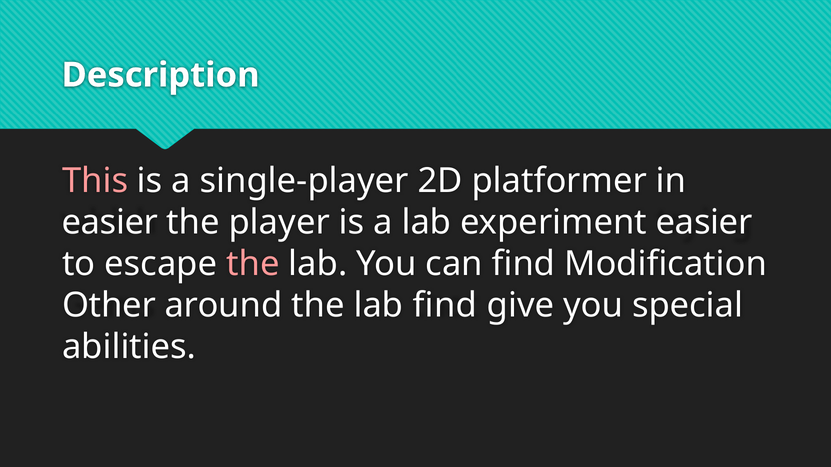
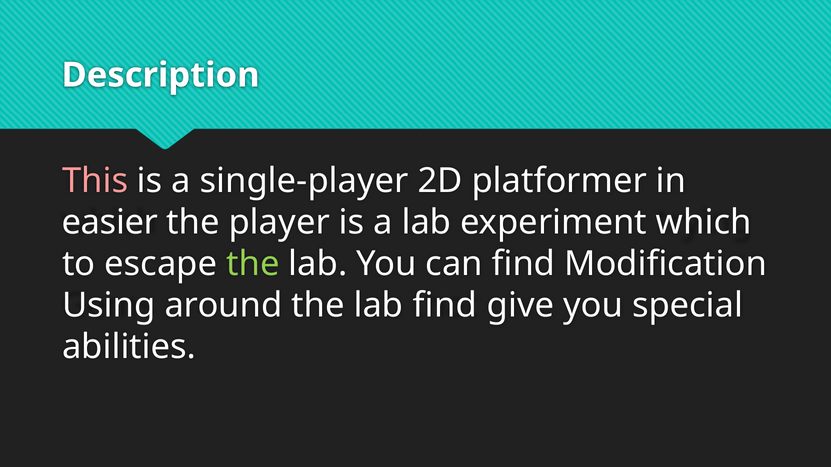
experiment easier: easier -> which (704, 223)
the colour: pink -> light green (253, 264)
Other: Other -> Using (109, 306)
